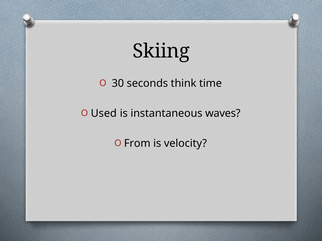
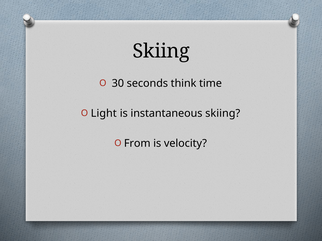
Used: Used -> Light (104, 113)
instantaneous waves: waves -> skiing (223, 113)
